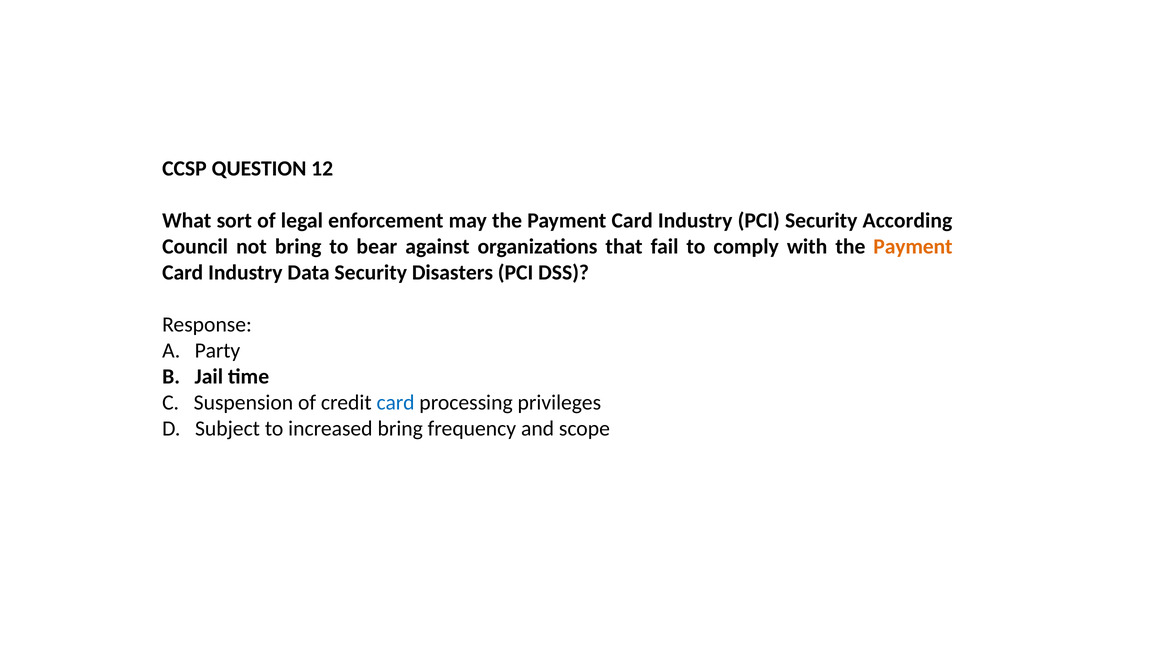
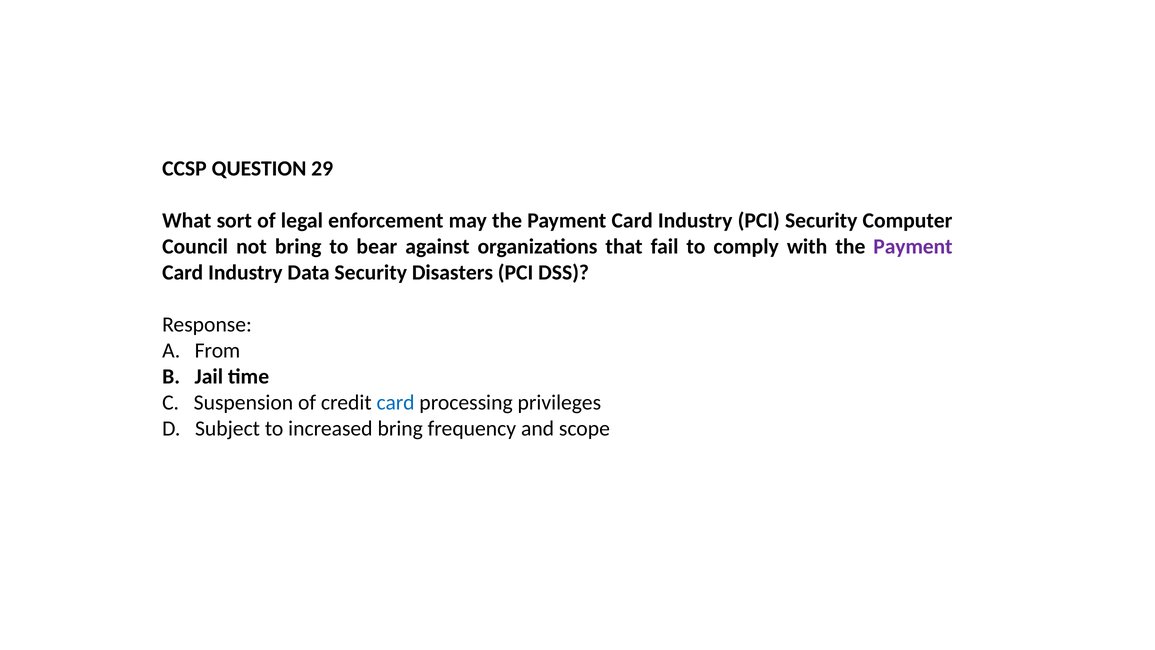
12: 12 -> 29 (322, 169)
According: According -> Computer (908, 221)
Payment colour: orange -> purple (913, 247)
Party: Party -> From (217, 351)
